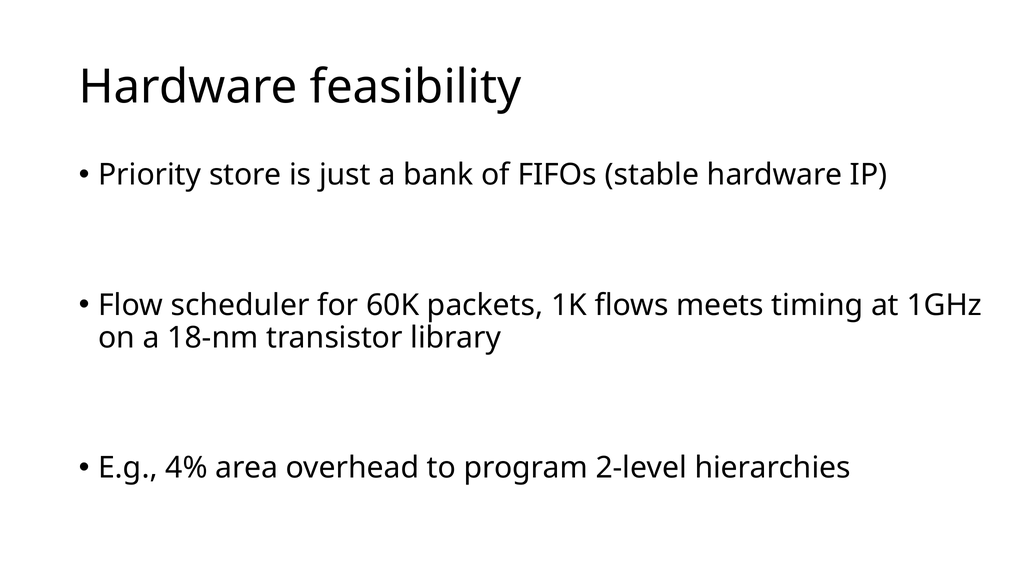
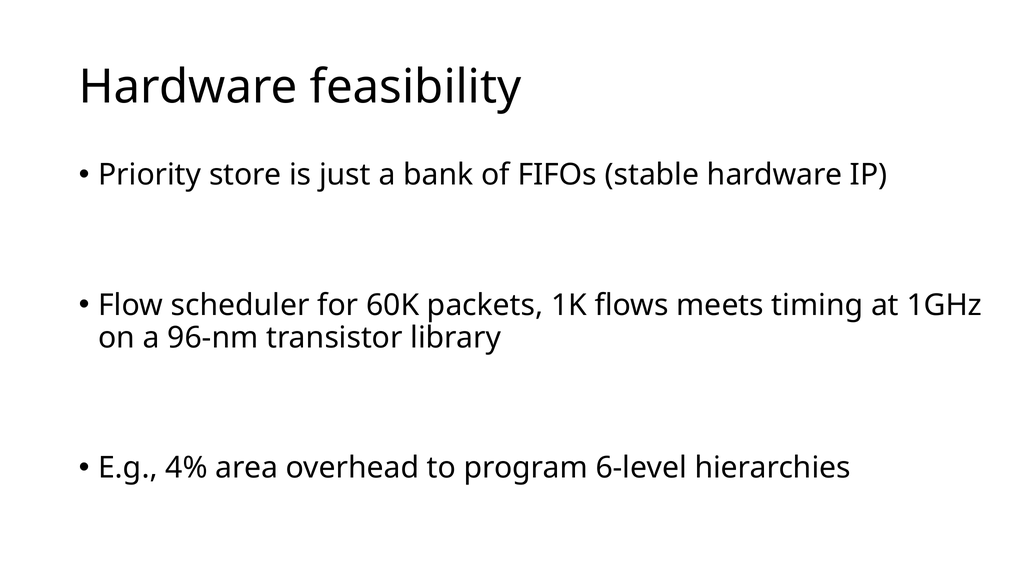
18-nm: 18-nm -> 96-nm (213, 337)
2-level: 2-level -> 6-level (641, 468)
